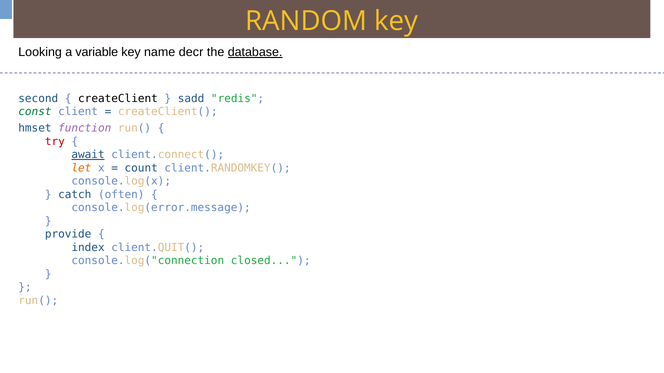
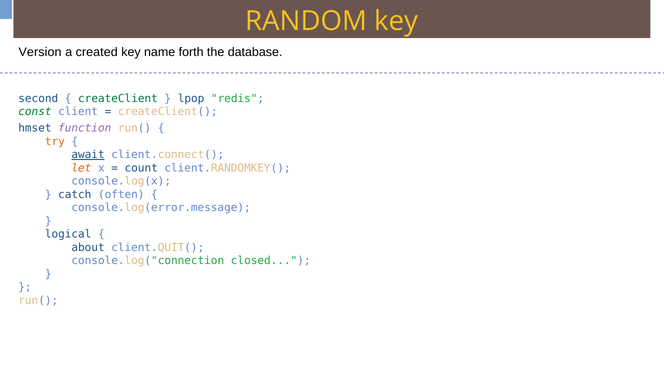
Looking: Looking -> Version (40, 52)
variable: variable -> created (97, 52)
decr: decr -> forth (191, 52)
database underline: present -> none (255, 52)
createClient colour: black -> green (118, 99)
sadd: sadd -> lpop (191, 99)
try colour: red -> orange (55, 142)
provide: provide -> logical (68, 235)
index: index -> about (88, 248)
